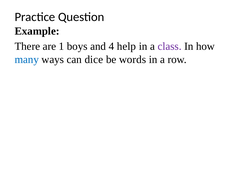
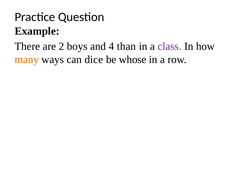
1: 1 -> 2 (61, 46)
help: help -> than (126, 46)
many colour: blue -> orange (27, 59)
words: words -> whose (133, 59)
